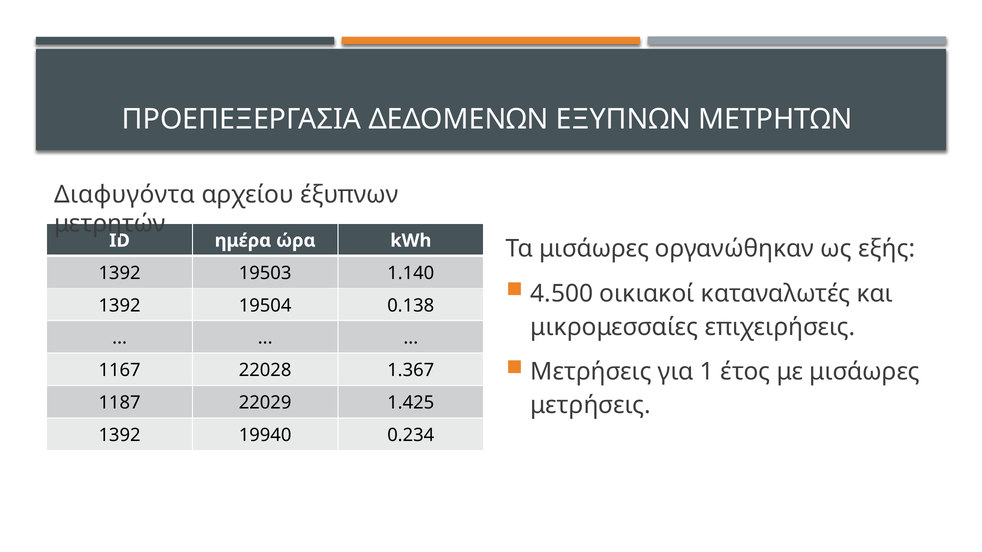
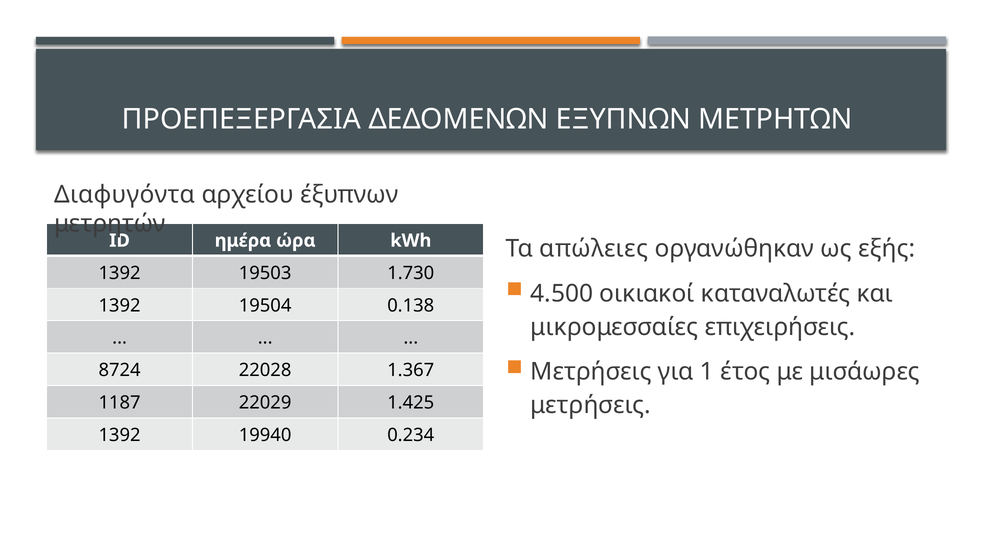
Τα μισάωρες: μισάωρες -> απώλειες (594, 249)
1.140: 1.140 -> 1.730 (411, 273)
1167: 1167 -> 8724 (120, 371)
